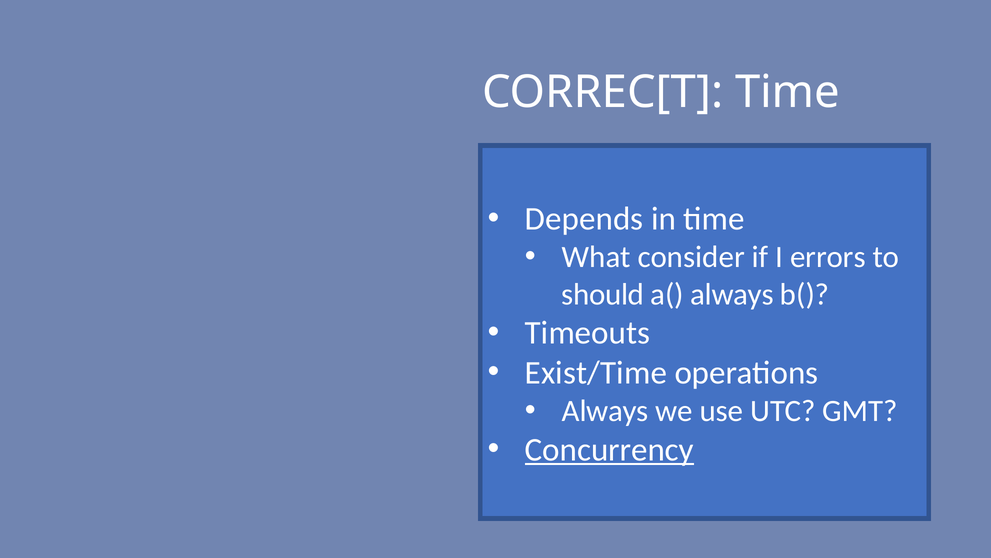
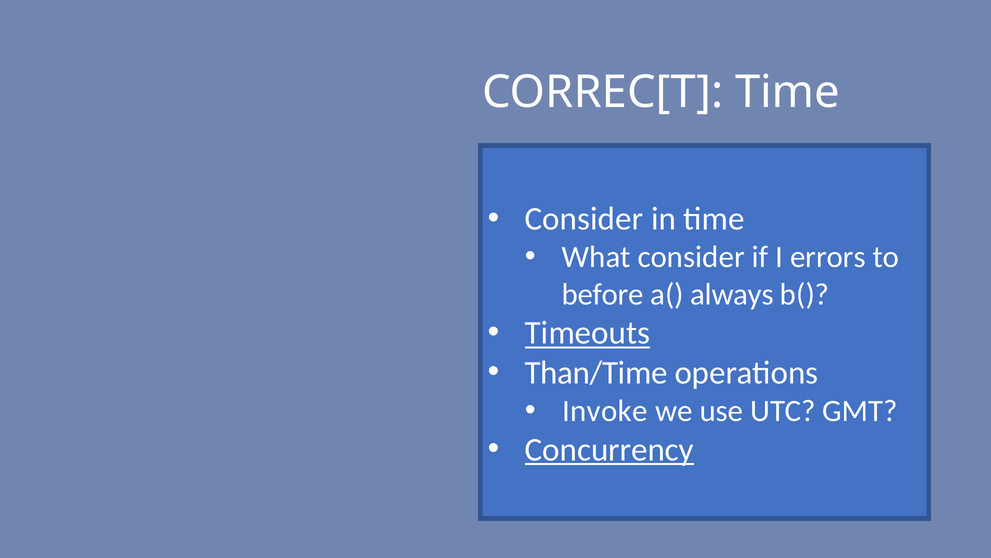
Depends: Depends -> Consider (584, 219)
should: should -> before (603, 294)
Timeouts underline: none -> present (587, 333)
Exist/Time: Exist/Time -> Than/Time (596, 372)
Always: Always -> Invoke (605, 411)
